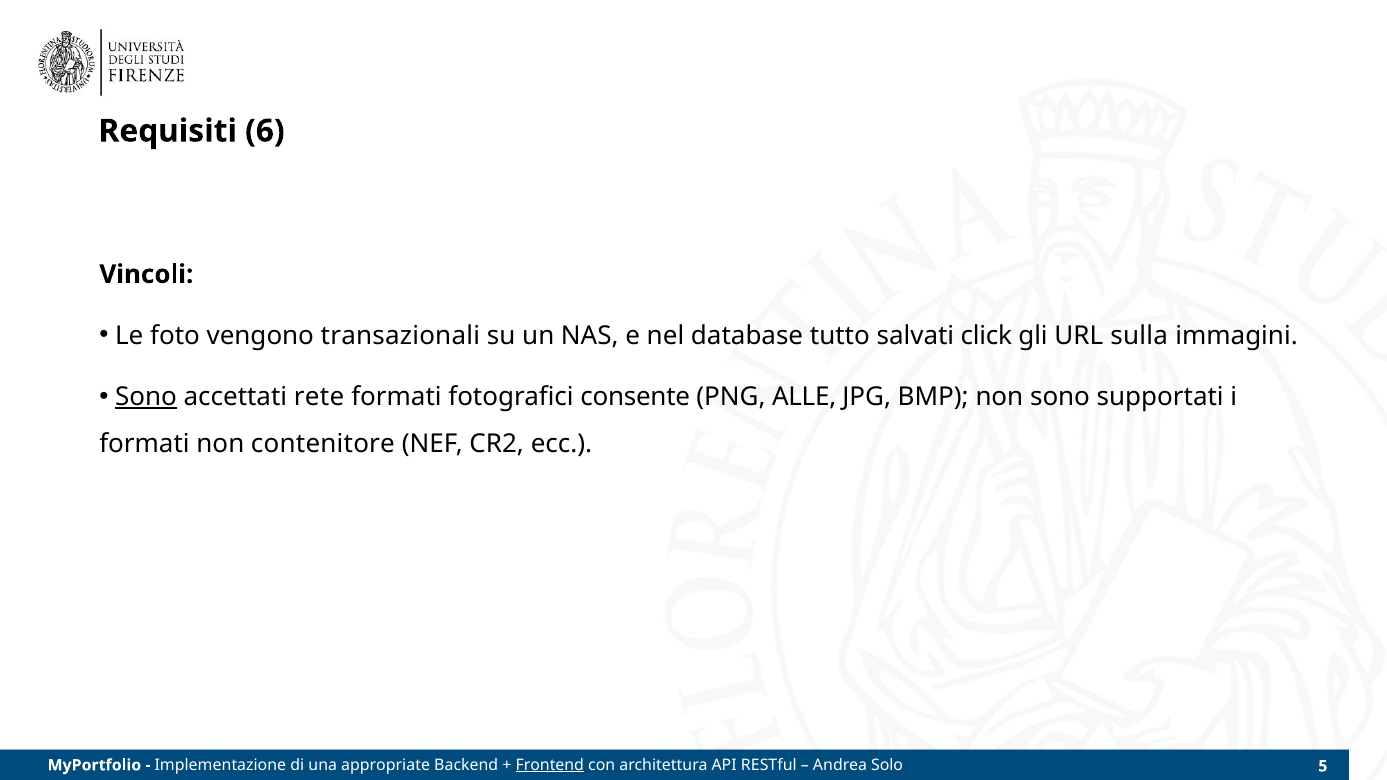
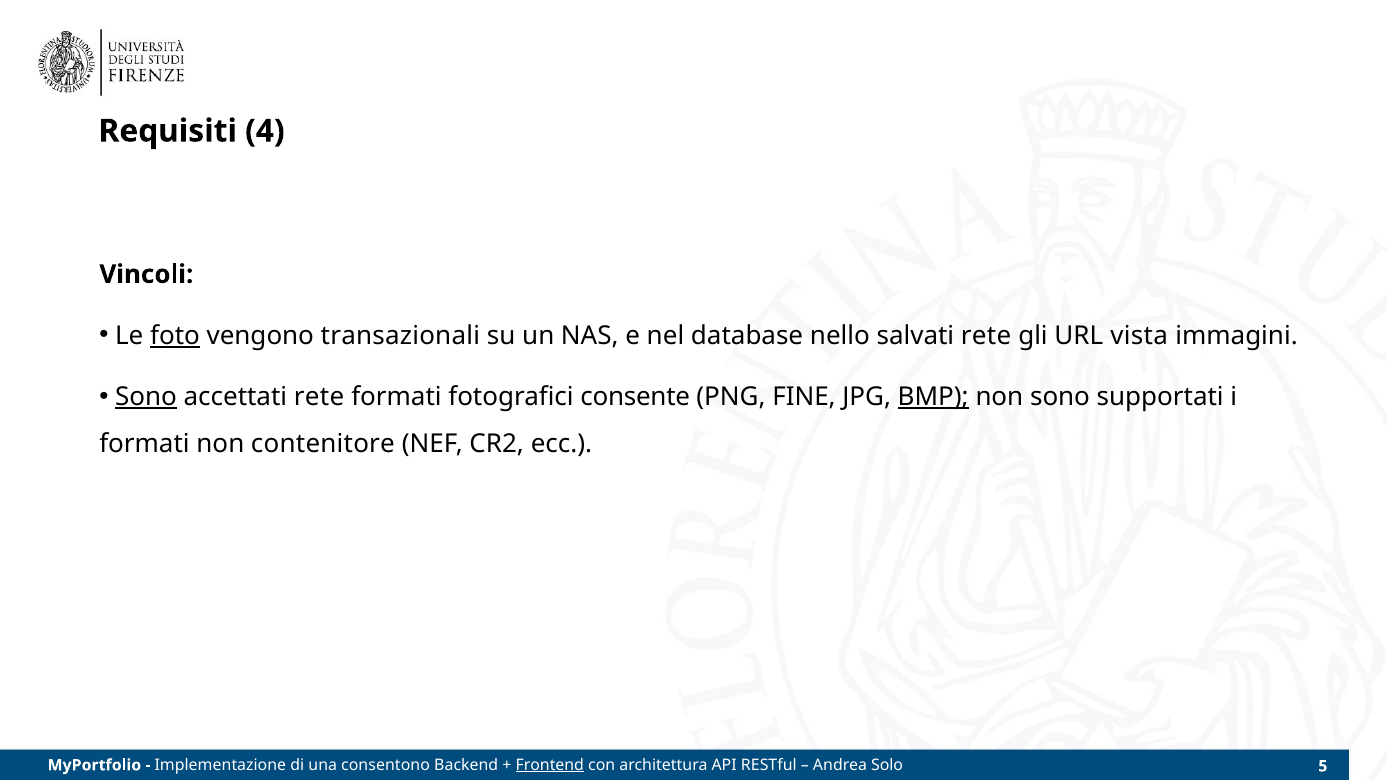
6: 6 -> 4 (265, 131)
foto underline: none -> present (175, 336)
tutto: tutto -> nello (840, 336)
salvati click: click -> rete (986, 336)
sulla: sulla -> vista (1139, 336)
ALLE: ALLE -> FINE (804, 397)
BMP underline: none -> present (933, 397)
appropriate: appropriate -> consentono (386, 765)
